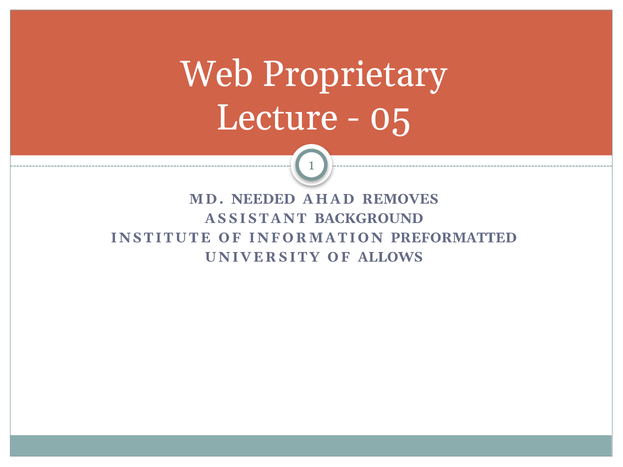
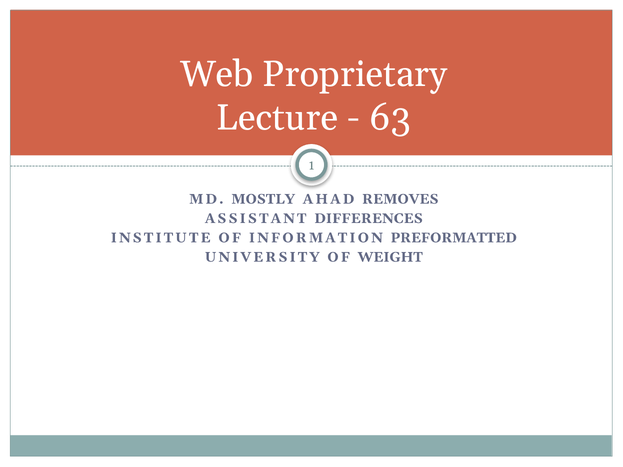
05: 05 -> 63 (390, 118)
NEEDED: NEEDED -> MOSTLY (263, 199)
BACKGROUND: BACKGROUND -> DIFFERENCES (368, 219)
ALLOWS: ALLOWS -> WEIGHT (390, 257)
